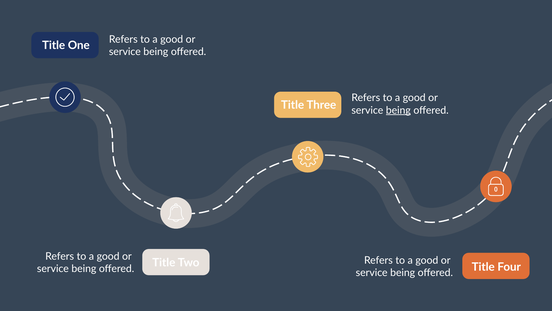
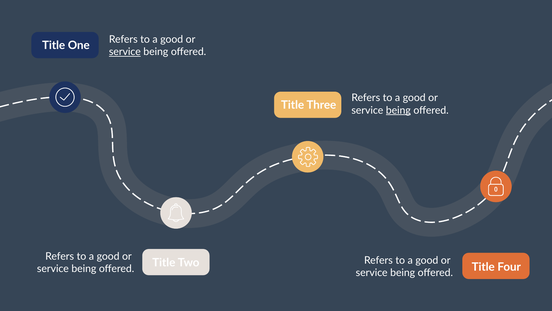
service underline: none -> present (125, 52)
